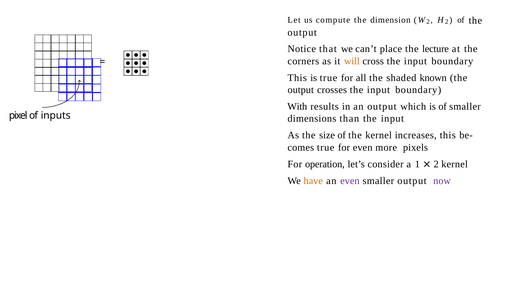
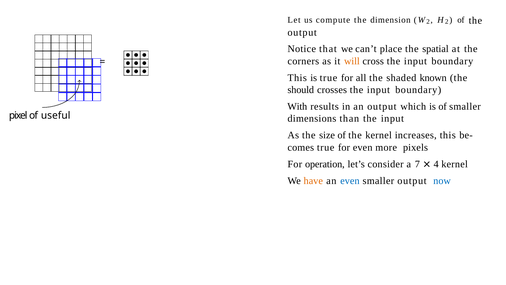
lecture: lecture -> spatial (435, 49)
output: output -> should (301, 90)
inputs: inputs -> useful (56, 115)
1: 1 -> 7 (417, 164)
2: 2 -> 4 (436, 164)
even colour: purple -> blue (350, 181)
now colour: purple -> blue (442, 181)
